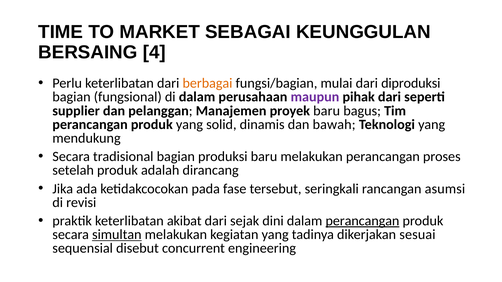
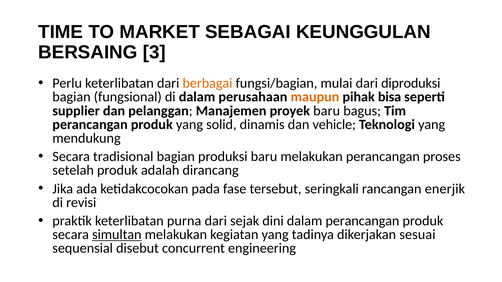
4: 4 -> 3 (154, 52)
maupun colour: purple -> orange (315, 97)
pihak dari: dari -> bisa (390, 97)
bawah: bawah -> vehicle (334, 125)
asumsi: asumsi -> enerjik (445, 189)
akibat: akibat -> purna (184, 221)
perancangan underline: present -> none (362, 221)
